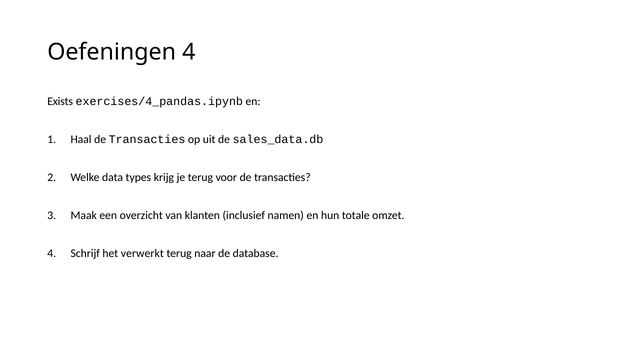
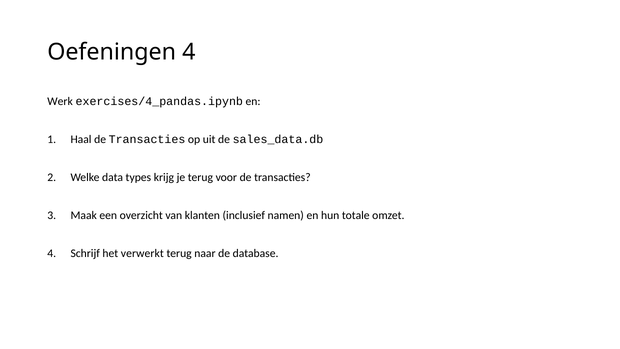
Exists: Exists -> Werk (60, 101)
